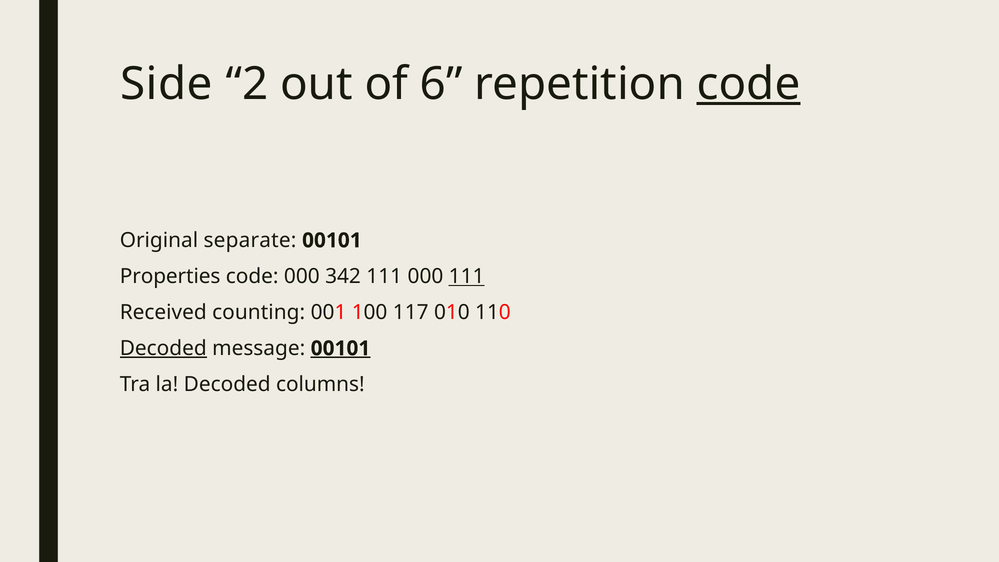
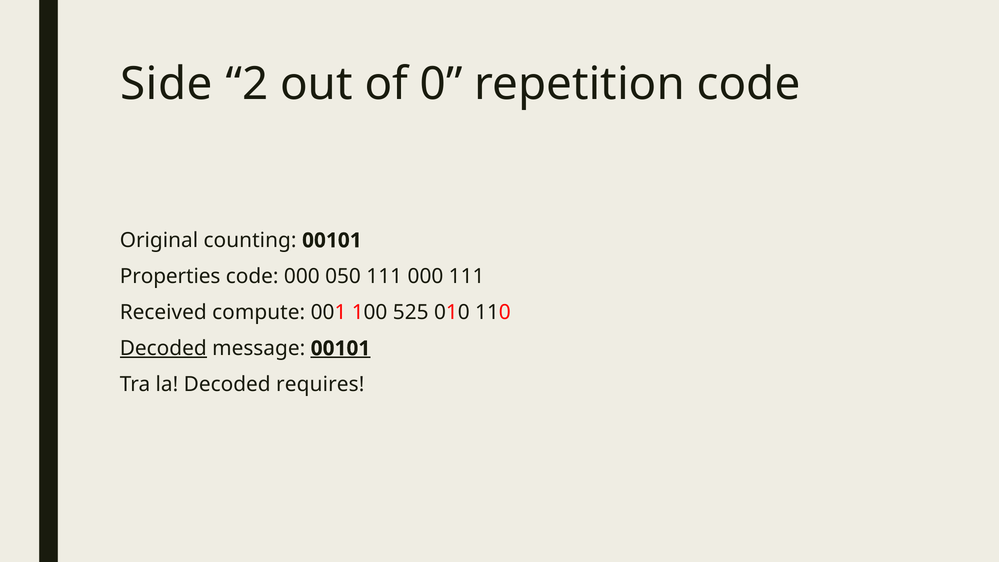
6: 6 -> 0 (441, 84)
code underline: present -> none (749, 84)
separate: separate -> counting (250, 240)
342: 342 -> 050 (343, 276)
111 underline: present -> none (467, 276)
counting: counting -> compute (259, 312)
117: 117 -> 525 (411, 312)
columns: columns -> requires (320, 384)
